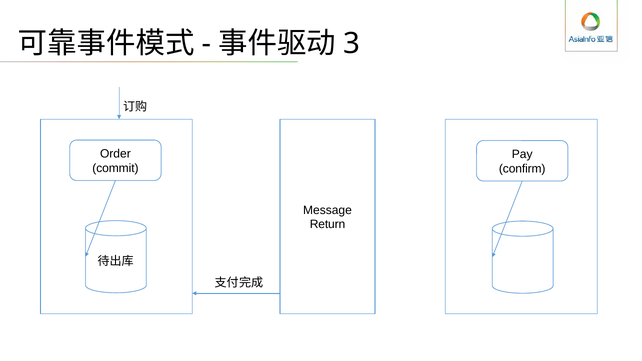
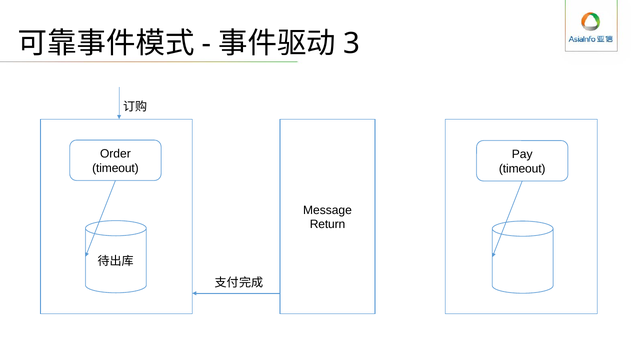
commit: commit -> timeout (115, 168)
confirm: confirm -> timeout (522, 169)
